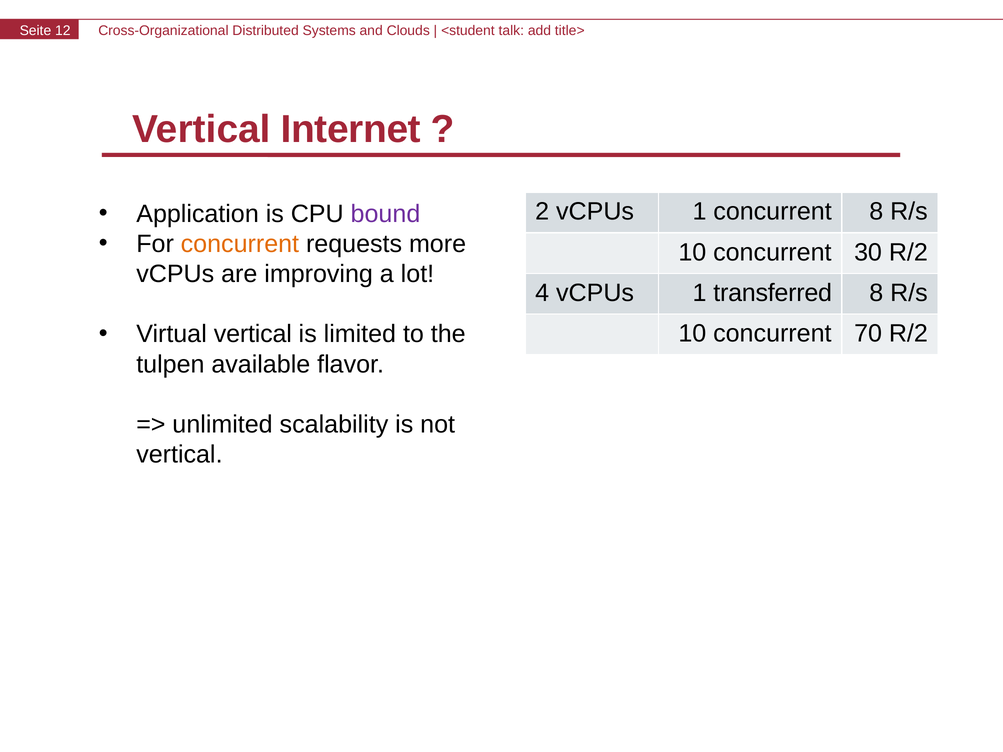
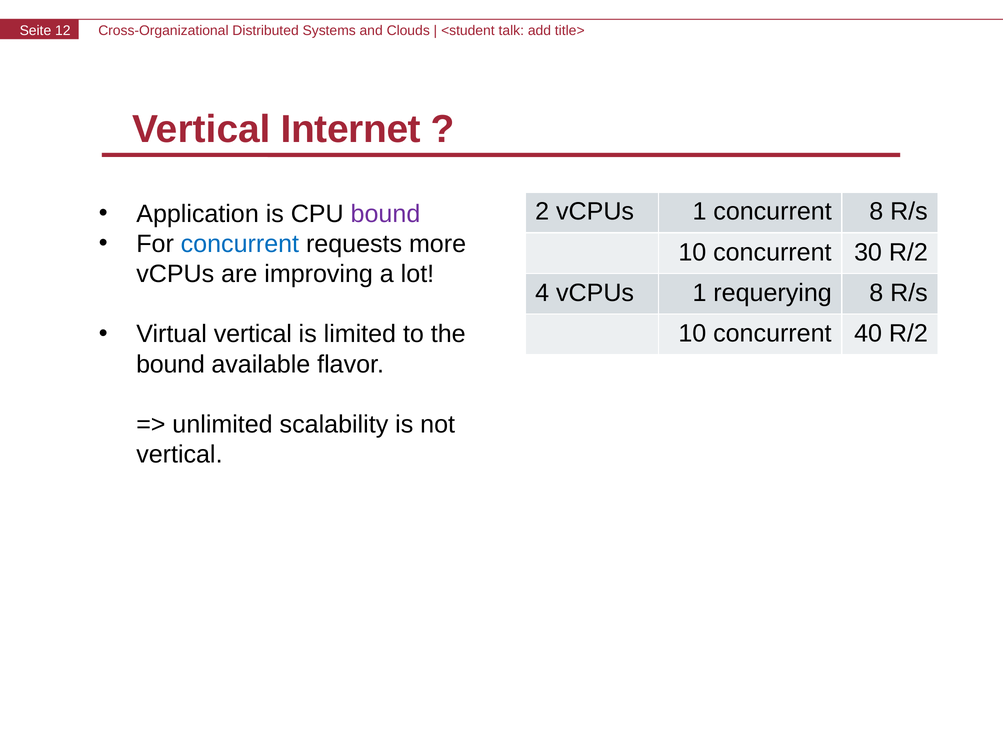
concurrent colour: orange -> blue (240, 244)
transferred: transferred -> requerying (773, 293)
70: 70 -> 40 (868, 334)
tulpen: tulpen -> bound (171, 364)
